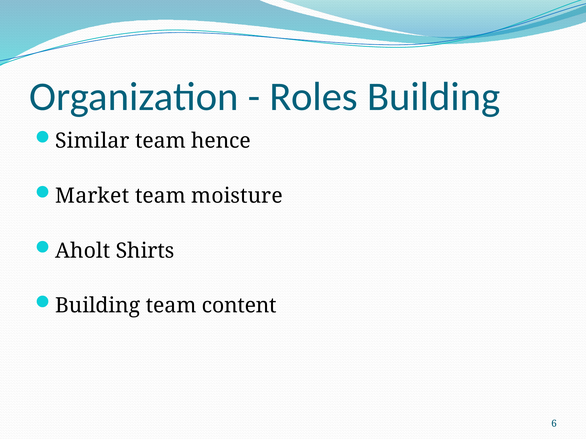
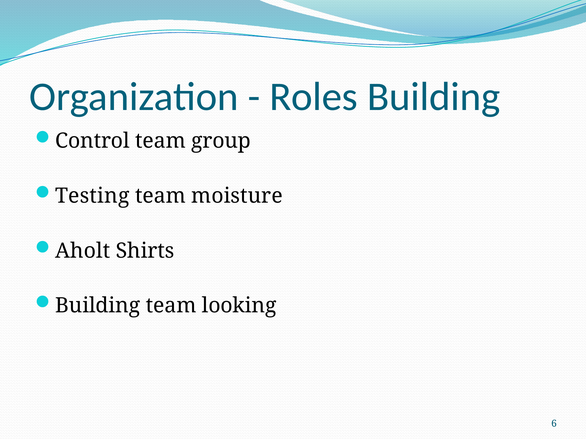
Similar: Similar -> Control (92, 141)
hence: hence -> group (221, 141)
Market: Market -> Testing (92, 196)
content: content -> looking (239, 306)
